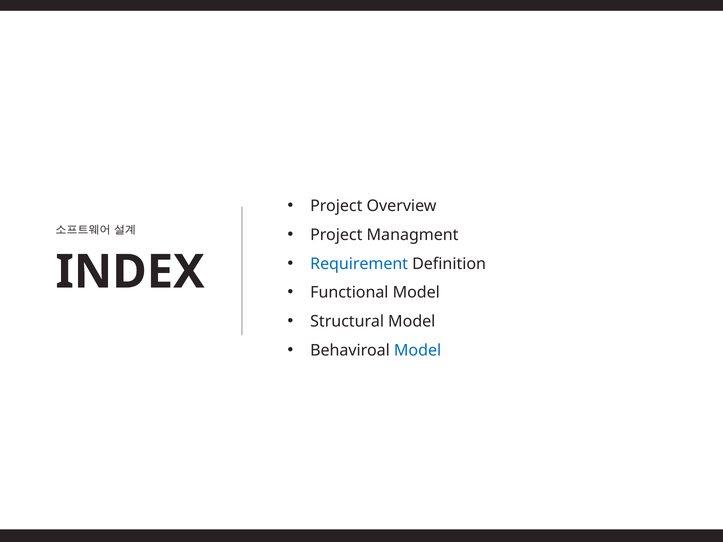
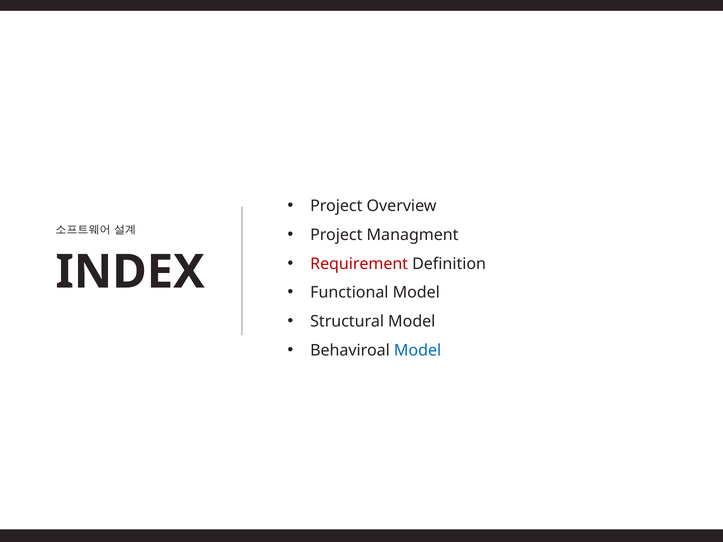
Requirement colour: blue -> red (359, 264)
